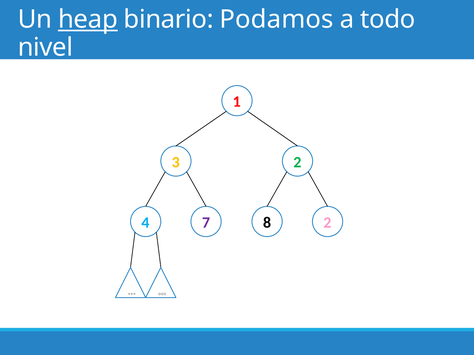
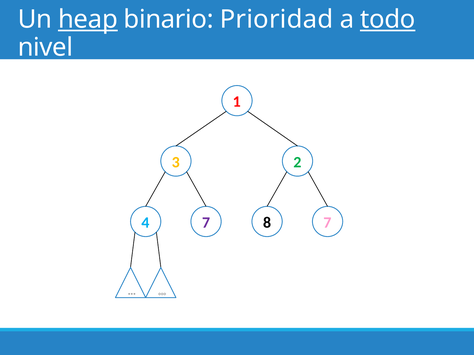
Podamos: Podamos -> Prioridad (277, 20)
todo underline: none -> present (388, 20)
8 2: 2 -> 7 (328, 223)
